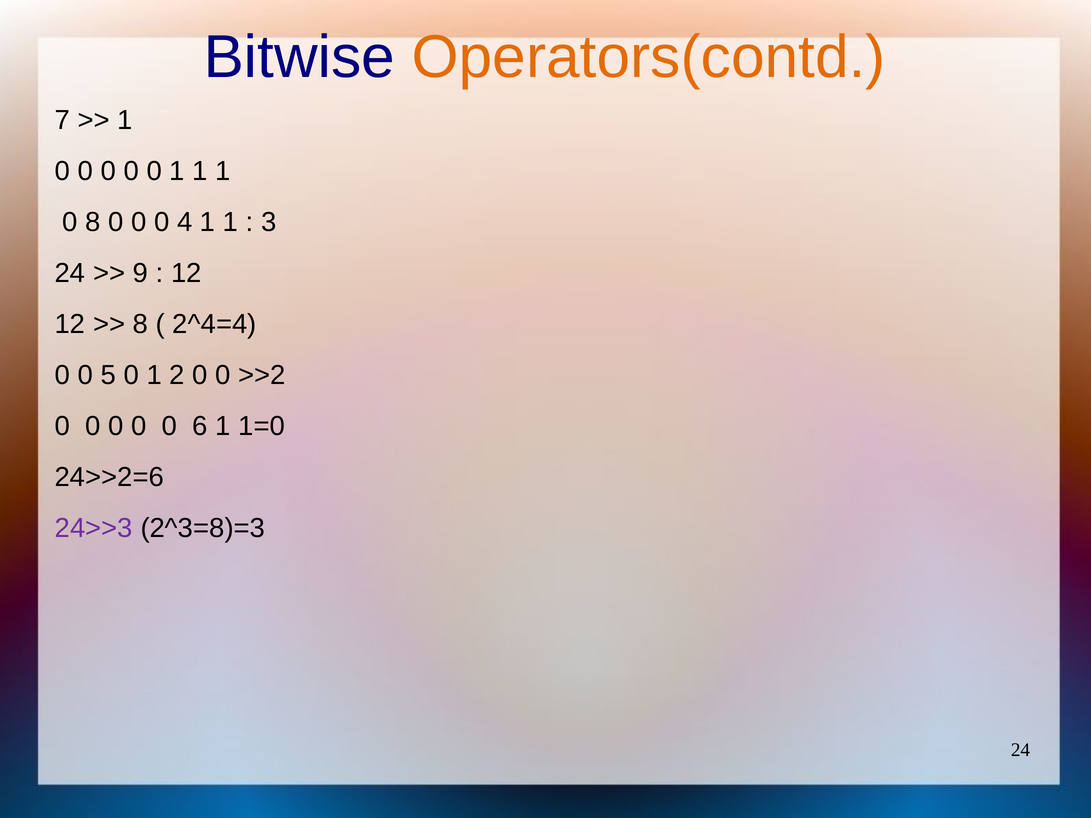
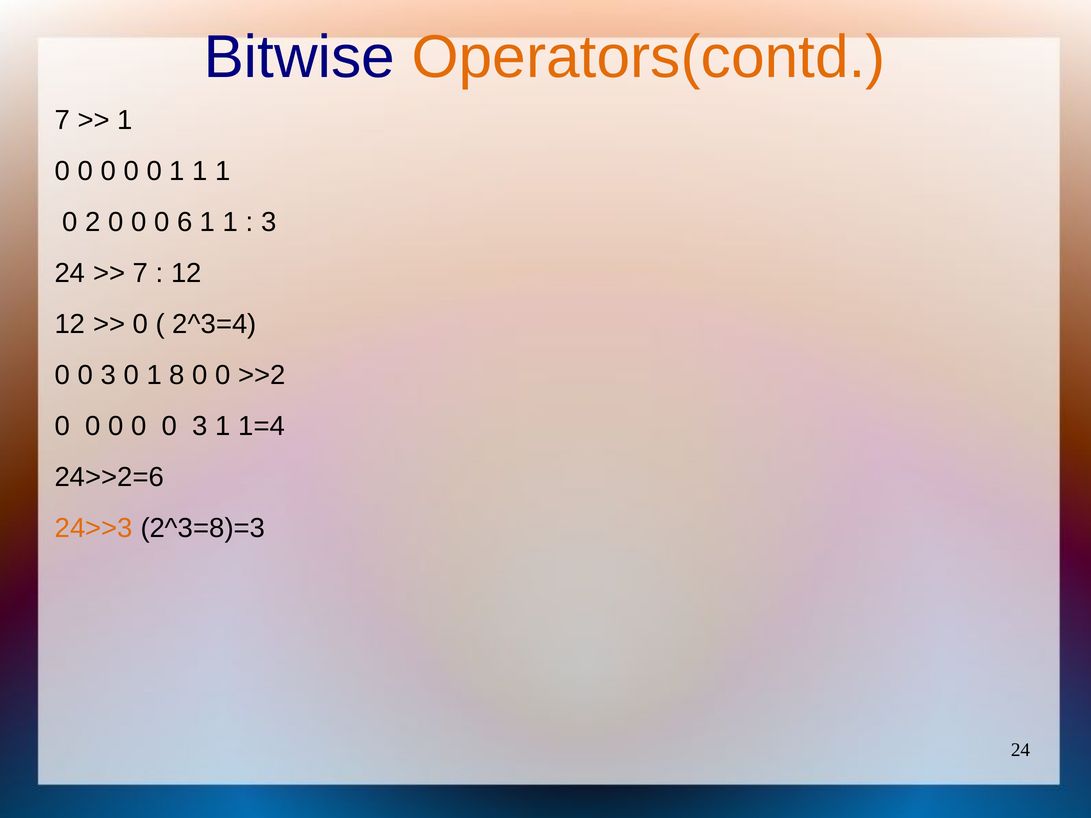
0 8: 8 -> 2 (93, 222)
4: 4 -> 6 (185, 222)
9: 9 -> 7 (140, 273)
8: 8 -> 0 (140, 324)
2^4=4: 2^4=4 -> 2^3=4 (215, 324)
5: 5 -> 3 (108, 375)
2: 2 -> 8 (177, 375)
0 0 0 6: 6 -> 3 (200, 426)
1=0: 1=0 -> 1=4 (262, 426)
24>>3 colour: purple -> orange (94, 528)
